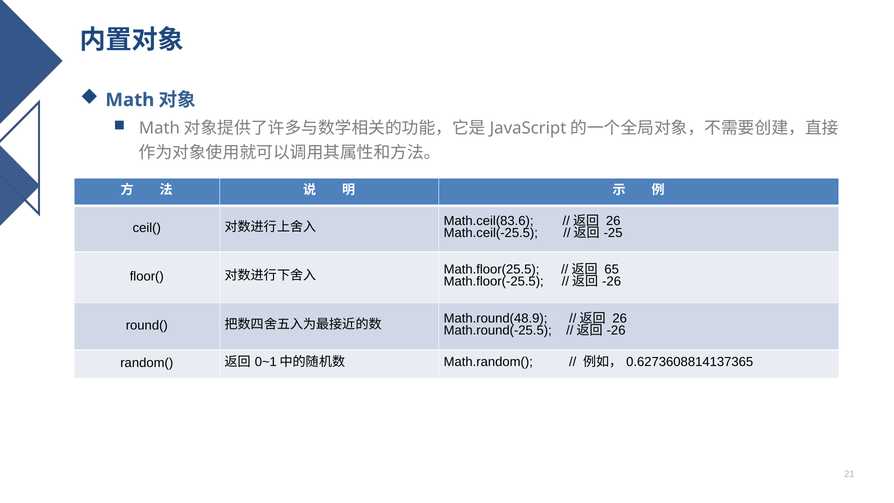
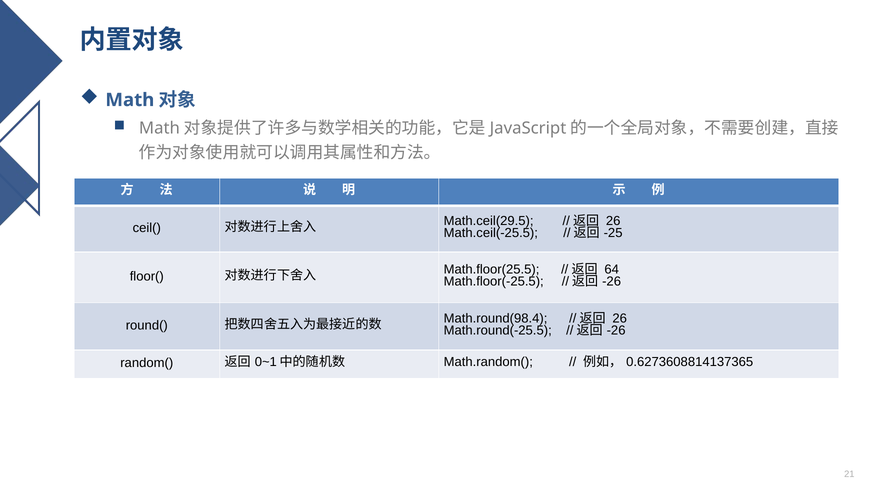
Math.ceil(83.6: Math.ceil(83.6 -> Math.ceil(29.5 (489, 221)
65: 65 -> 64 (612, 269)
Math.round(48.9: Math.round(48.9 -> Math.round(98.4 (496, 318)
